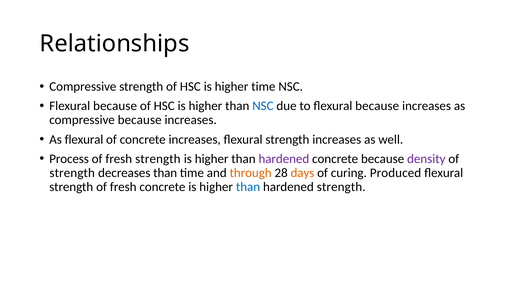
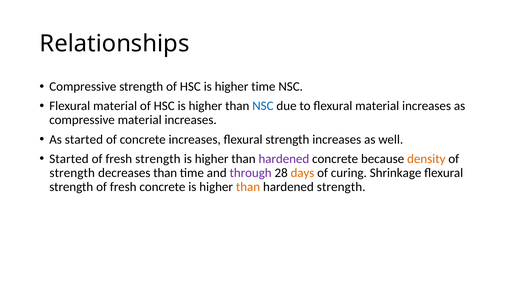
because: because -> material (115, 106)
to flexural because: because -> material (377, 106)
compressive because: because -> material (140, 120)
As flexural: flexural -> started (84, 139)
Process: Process -> Started (69, 159)
density colour: purple -> orange (426, 159)
through colour: orange -> purple (251, 173)
Produced: Produced -> Shrinkage (396, 173)
than colour: blue -> orange (248, 187)
